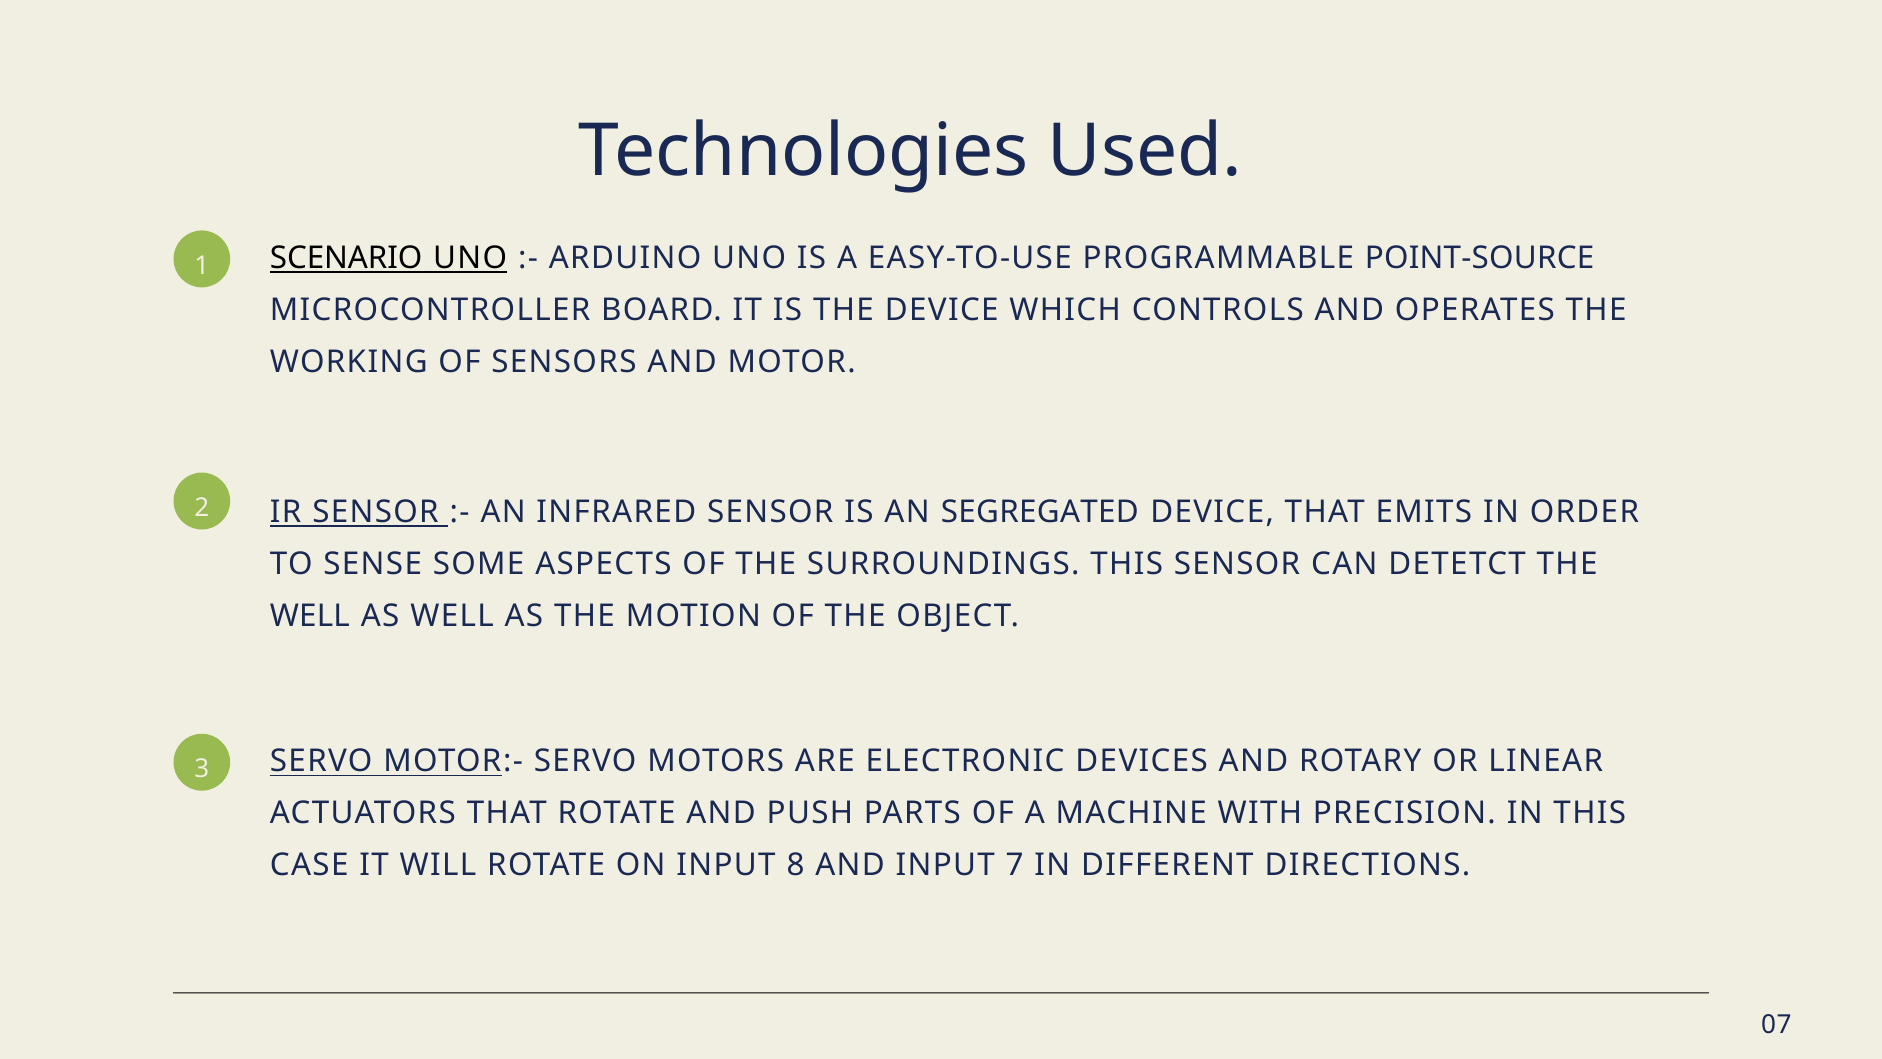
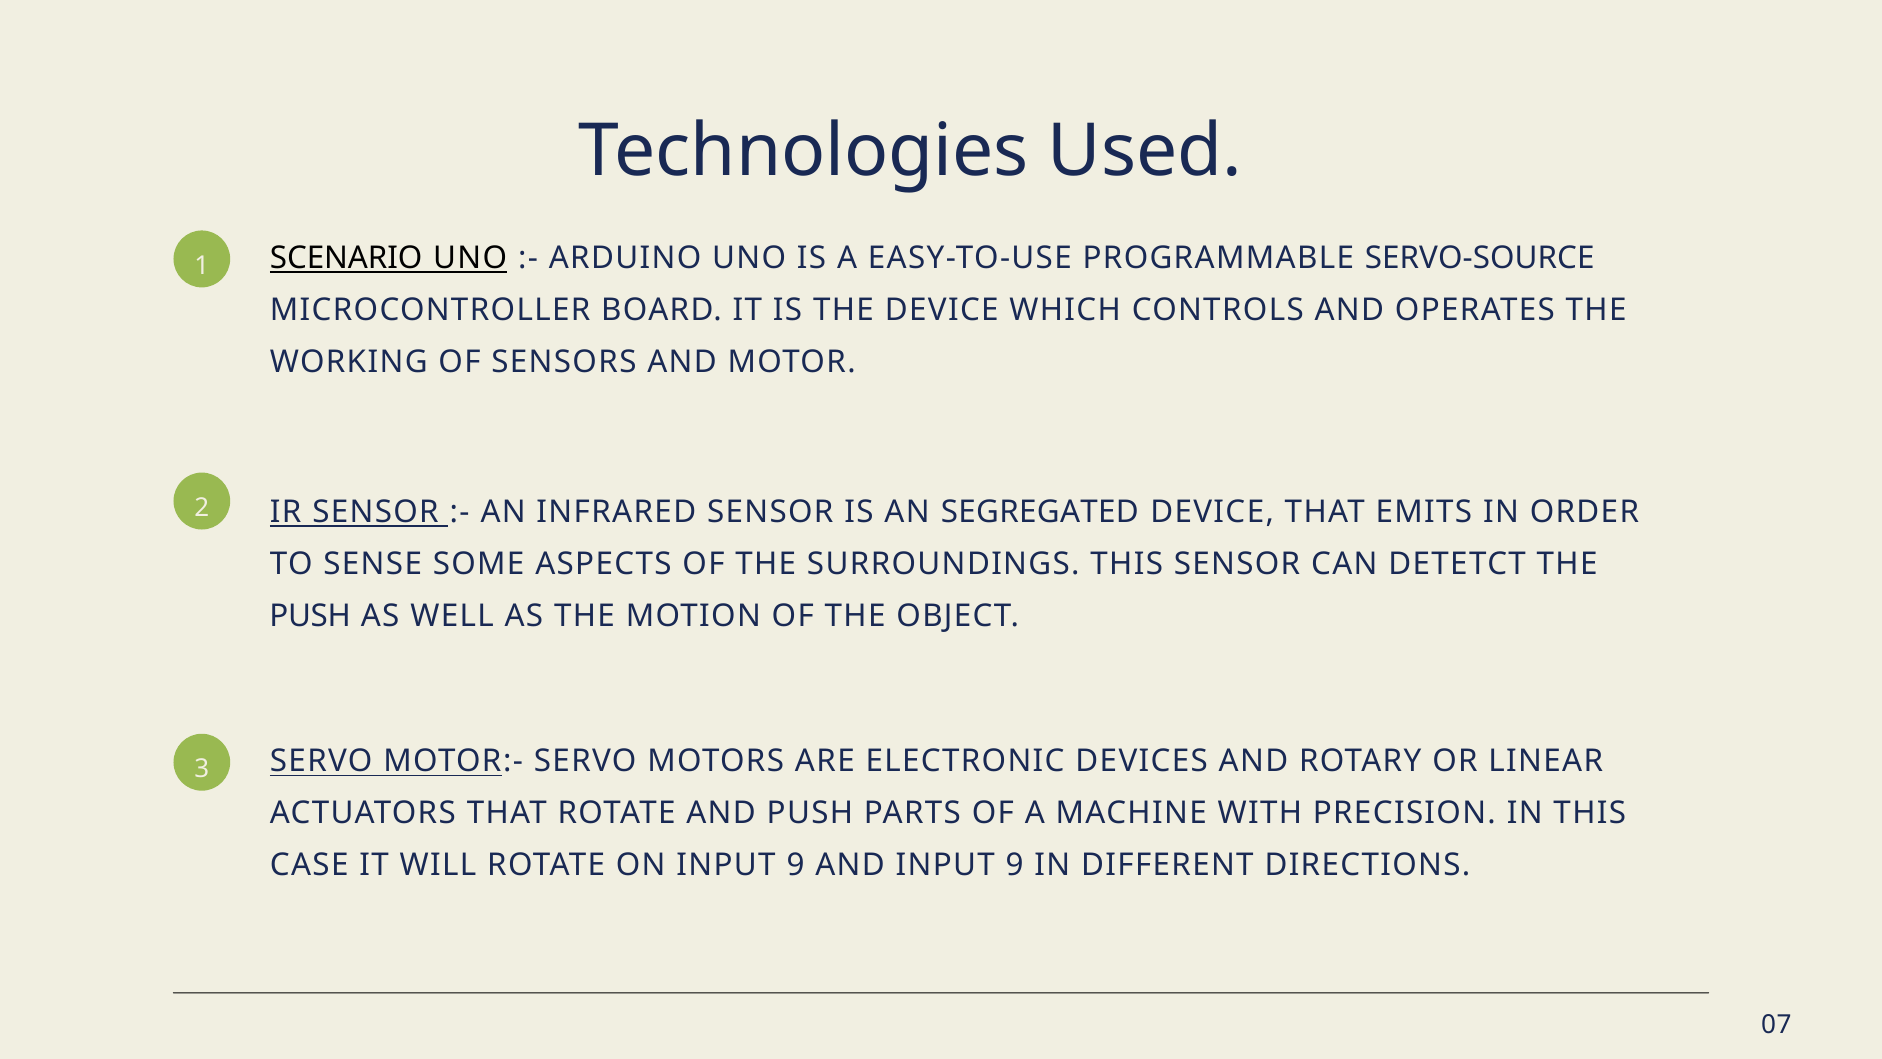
POINT-SOURCE: POINT-SOURCE -> SERVO-SOURCE (1480, 258)
WELL: WELL -> PUSH (310, 616)
ON INPUT 8: 8 -> 9 (795, 865)
AND INPUT 7: 7 -> 9 (1015, 865)
